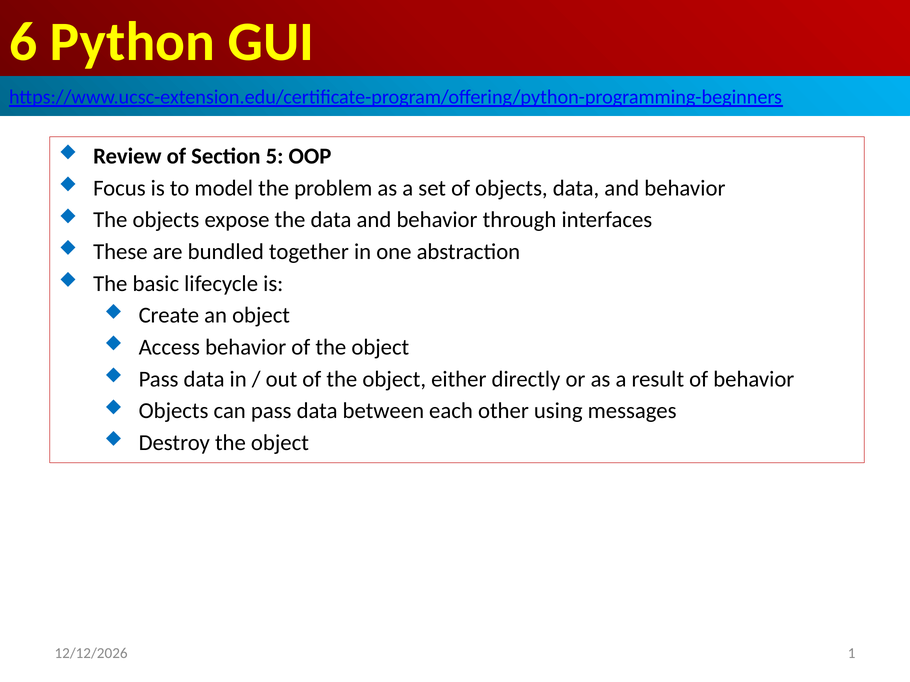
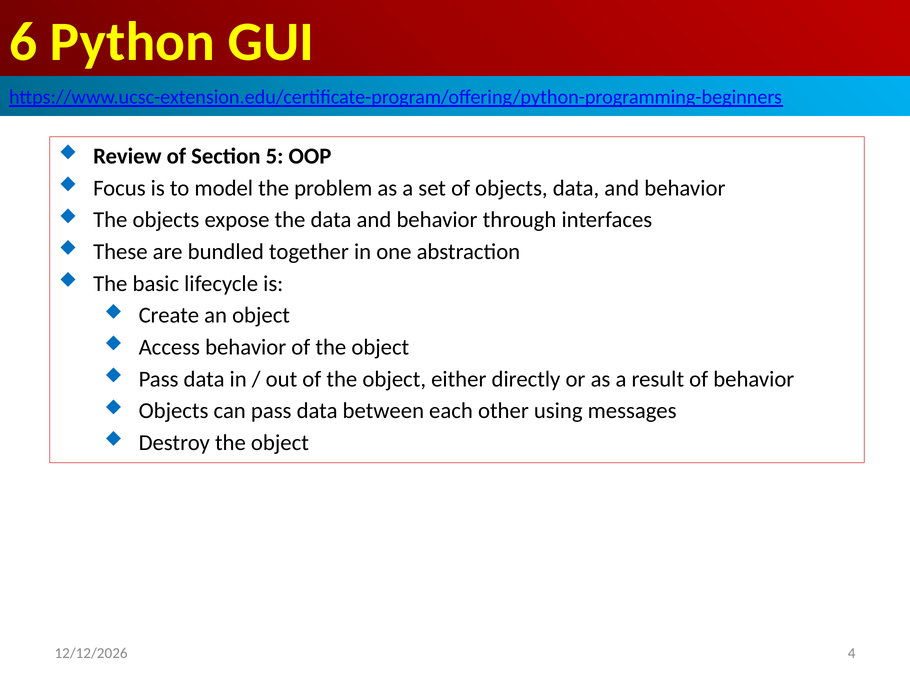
1: 1 -> 4 (852, 654)
